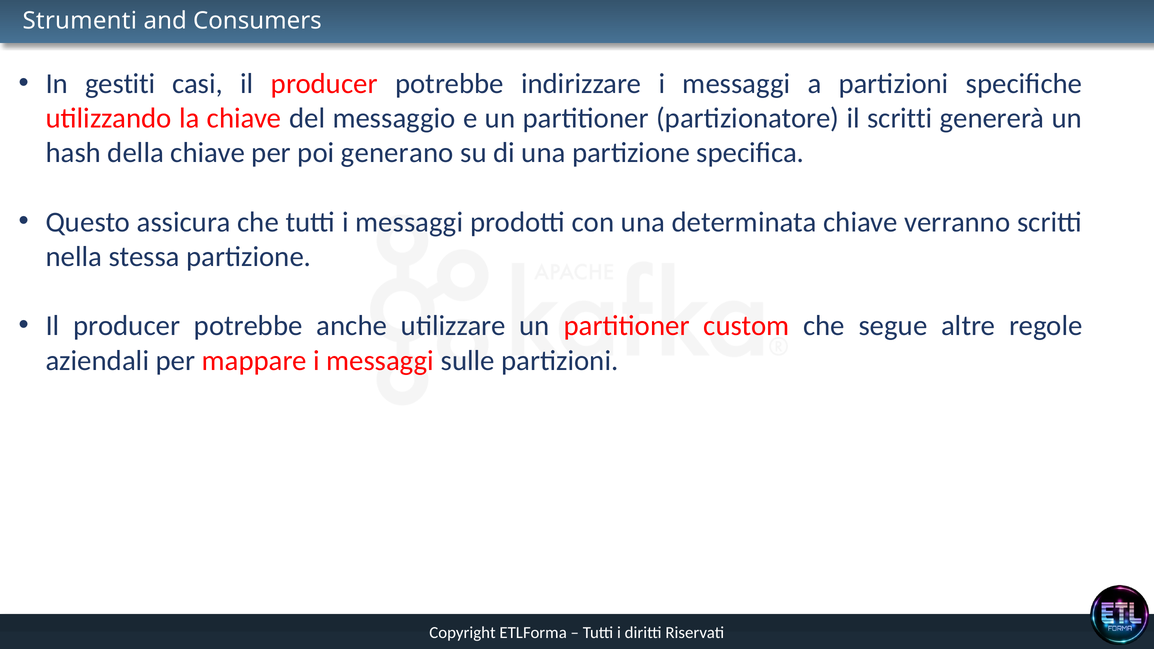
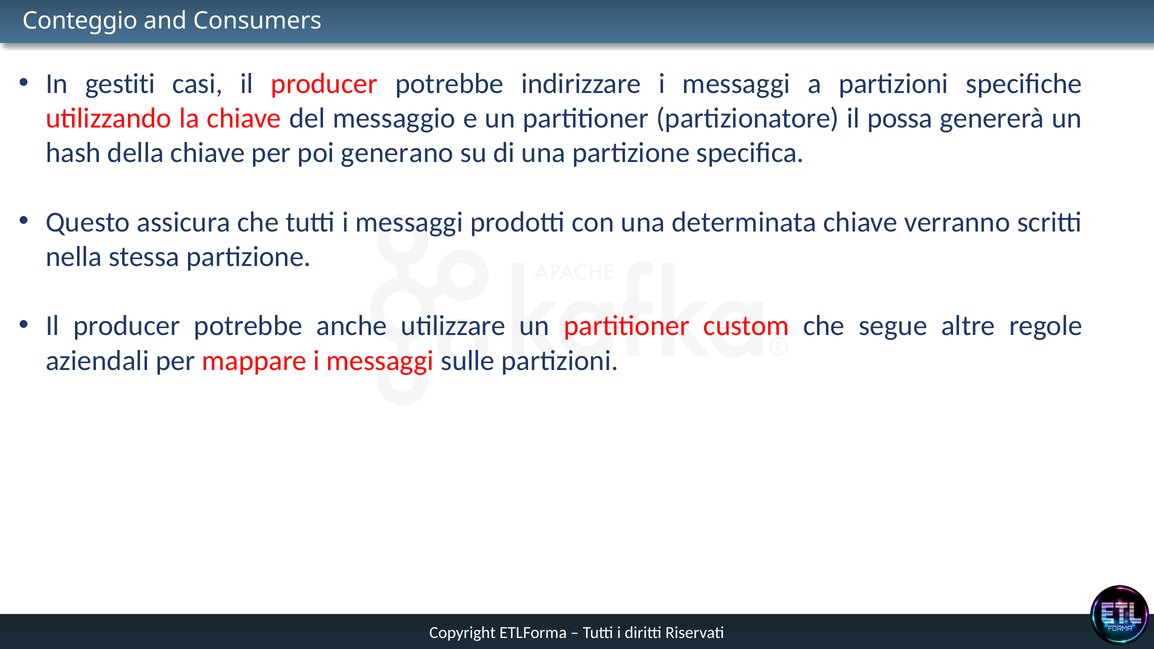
Strumenti: Strumenti -> Conteggio (80, 21)
il scritti: scritti -> possa (900, 118)
